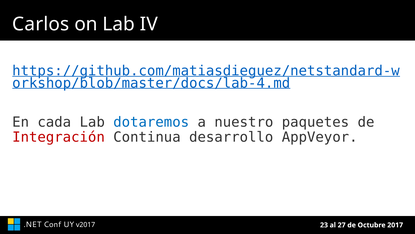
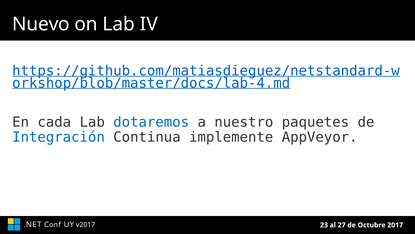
Carlos: Carlos -> Nuevo (41, 24)
Integración colour: red -> blue (59, 137)
desarrollo: desarrollo -> implemente (231, 137)
